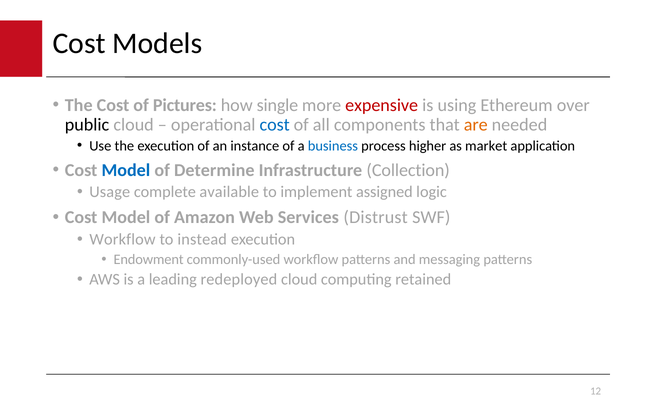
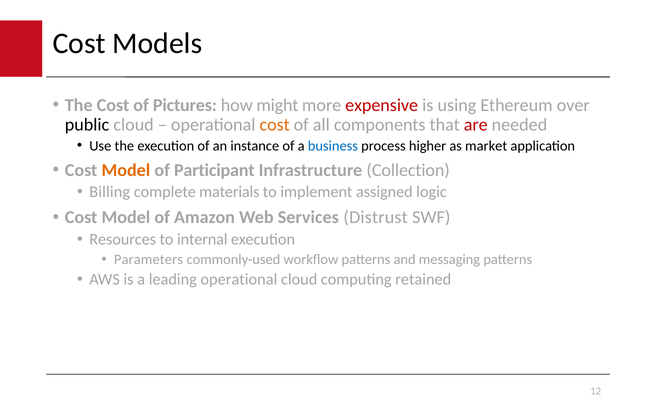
single: single -> might (277, 105)
cost colour: blue -> orange (275, 125)
are colour: orange -> red (476, 125)
Model colour: blue -> orange (126, 170)
Determine: Determine -> Participant (214, 170)
Usage: Usage -> Billing (110, 192)
available: available -> materials (229, 192)
Workflow: Workflow -> Resources (123, 239)
instead: instead -> internal (202, 239)
Endowment: Endowment -> Parameters (148, 259)
leading redeployed: redeployed -> operational (239, 279)
